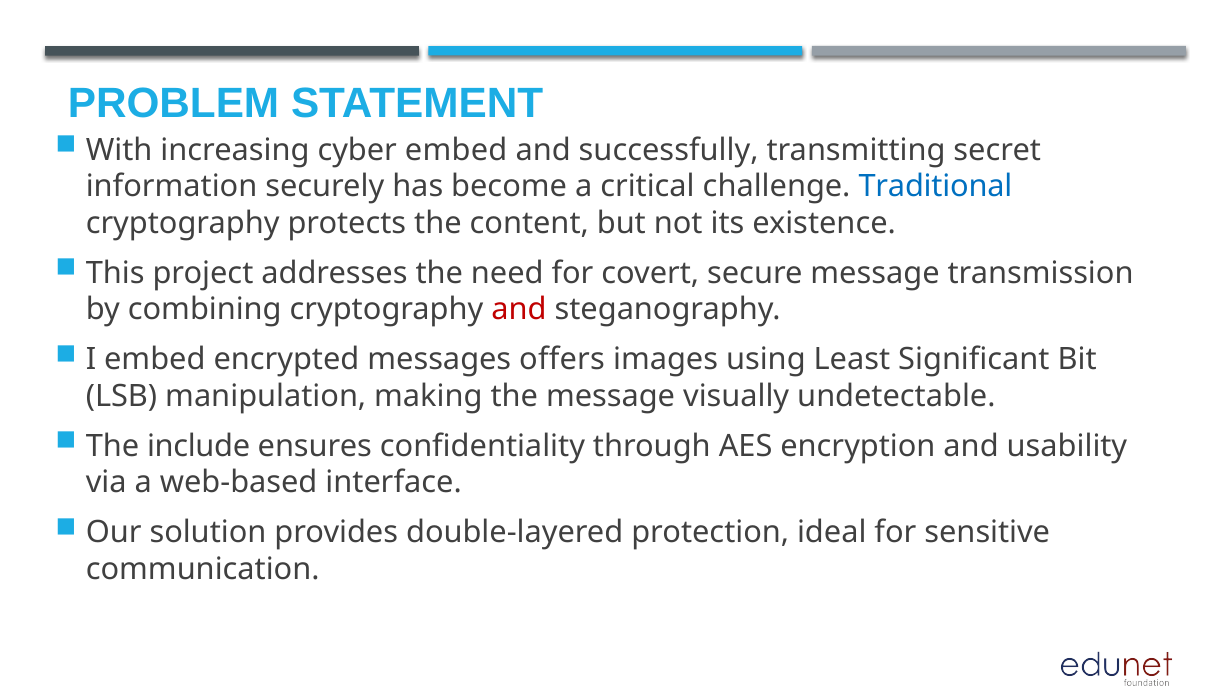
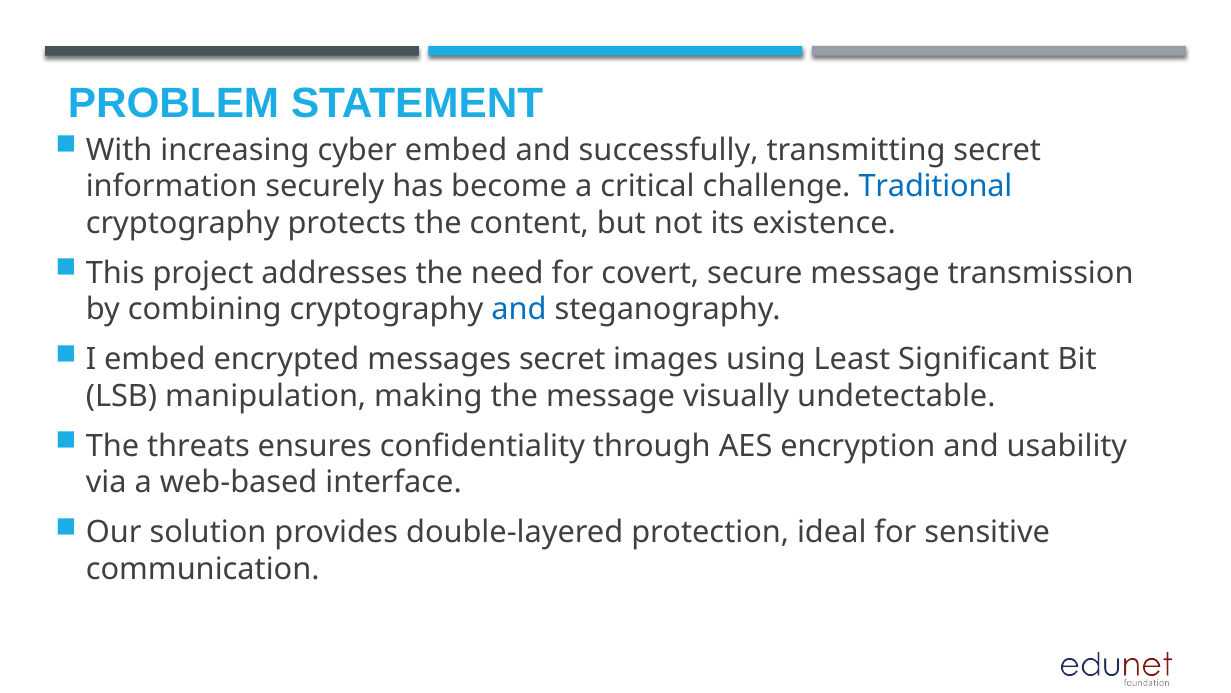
and colour: red -> blue (519, 309)
messages offers: offers -> secret (562, 359)
include: include -> threats (198, 446)
